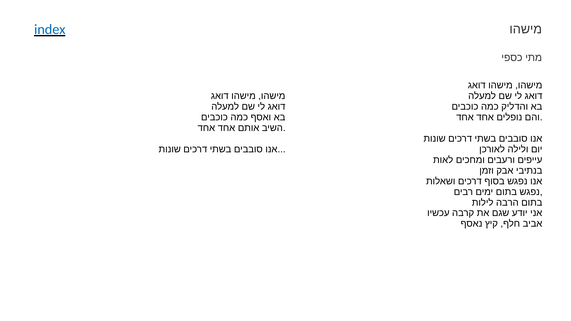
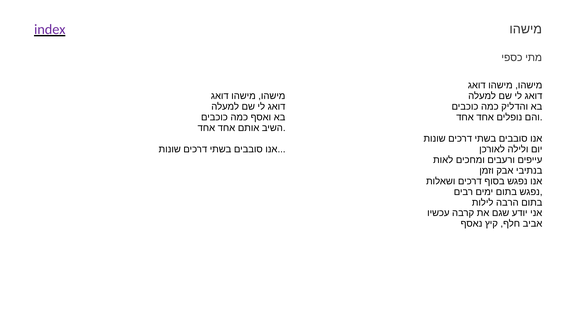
index colour: blue -> purple (50, 29)
